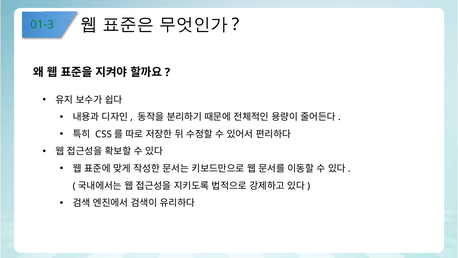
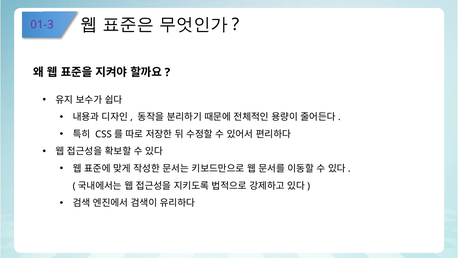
01-3 colour: green -> purple (42, 25)
